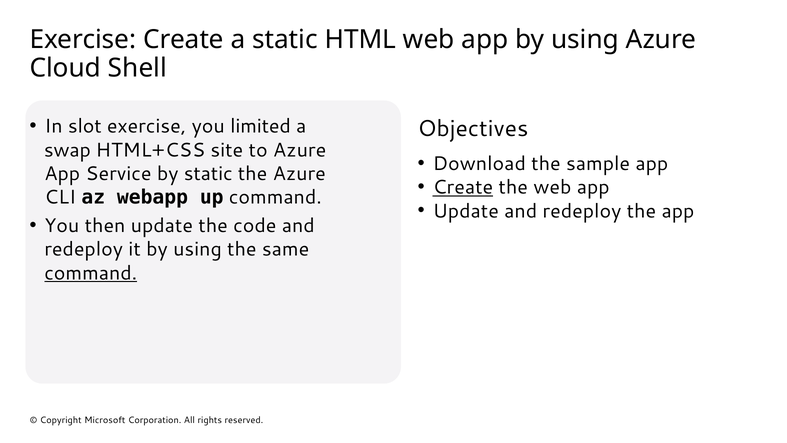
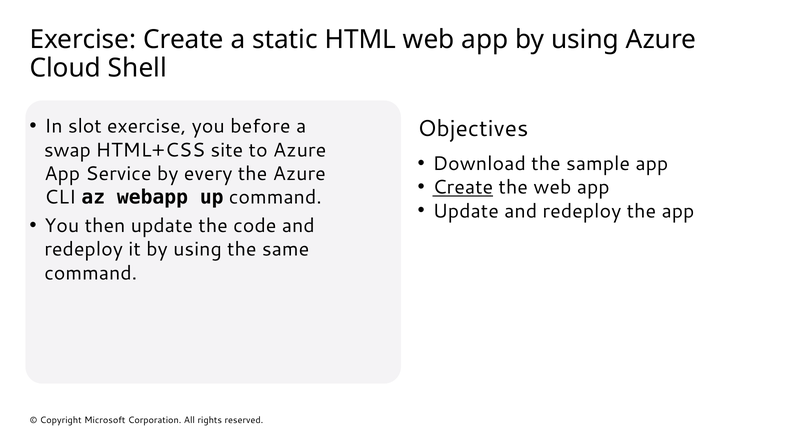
limited: limited -> before (260, 126)
by static: static -> every (208, 174)
command underline: present -> none (91, 273)
